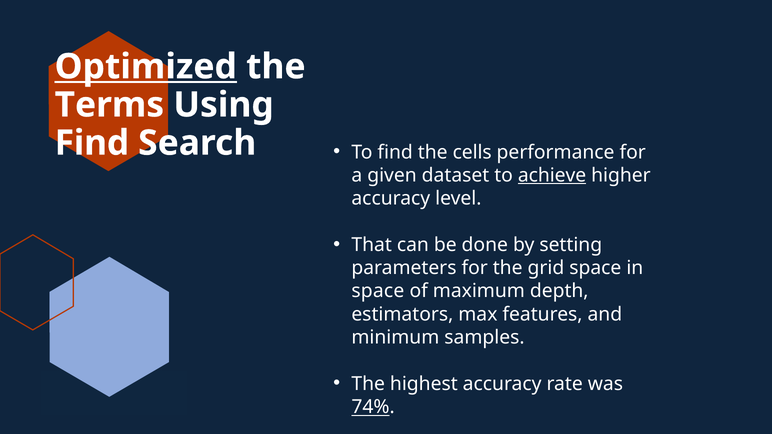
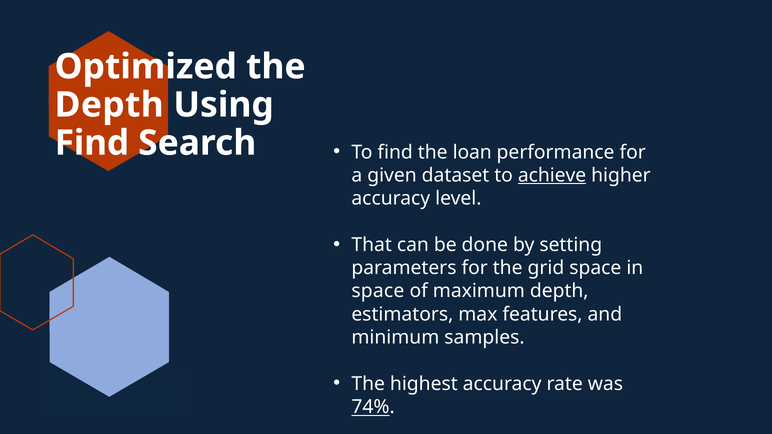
Optimized underline: present -> none (146, 67)
Terms: Terms -> Depth (109, 105)
cells: cells -> loan (472, 152)
